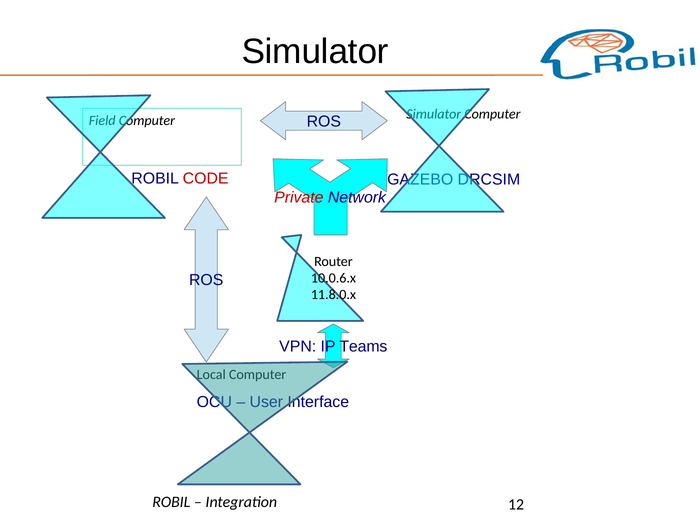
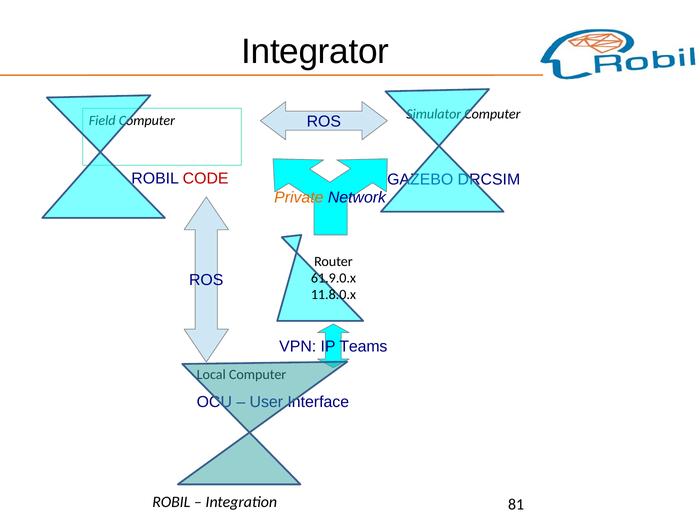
Simulator: Simulator -> Integrator (315, 51)
Private colour: red -> orange (299, 197)
10.0.6.x: 10.0.6.x -> 61.9.0.x (333, 278)
12: 12 -> 81 (516, 505)
